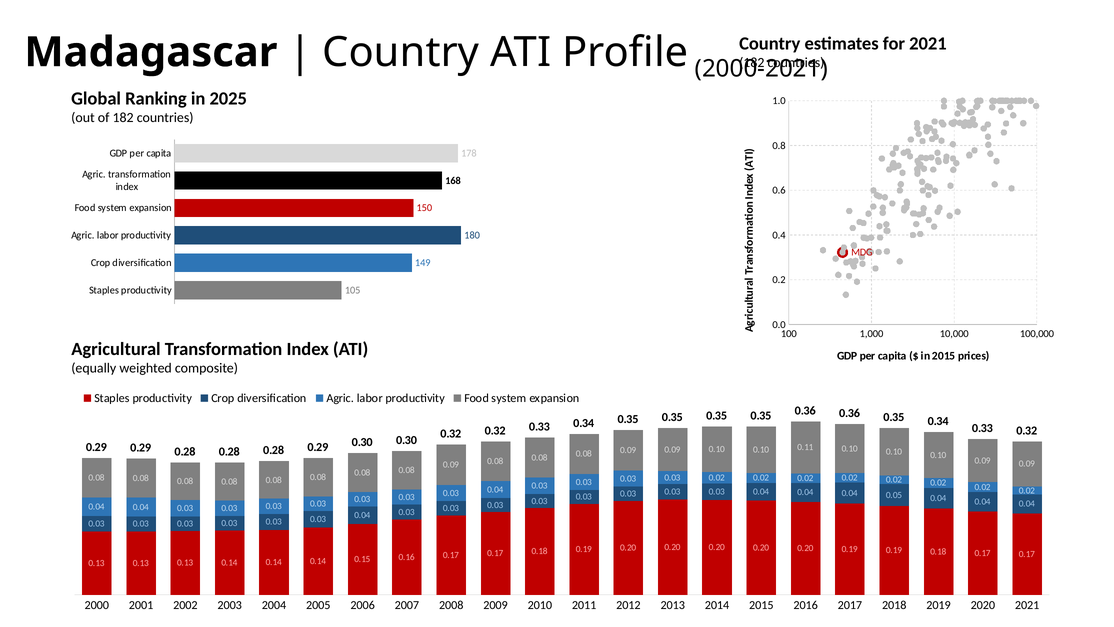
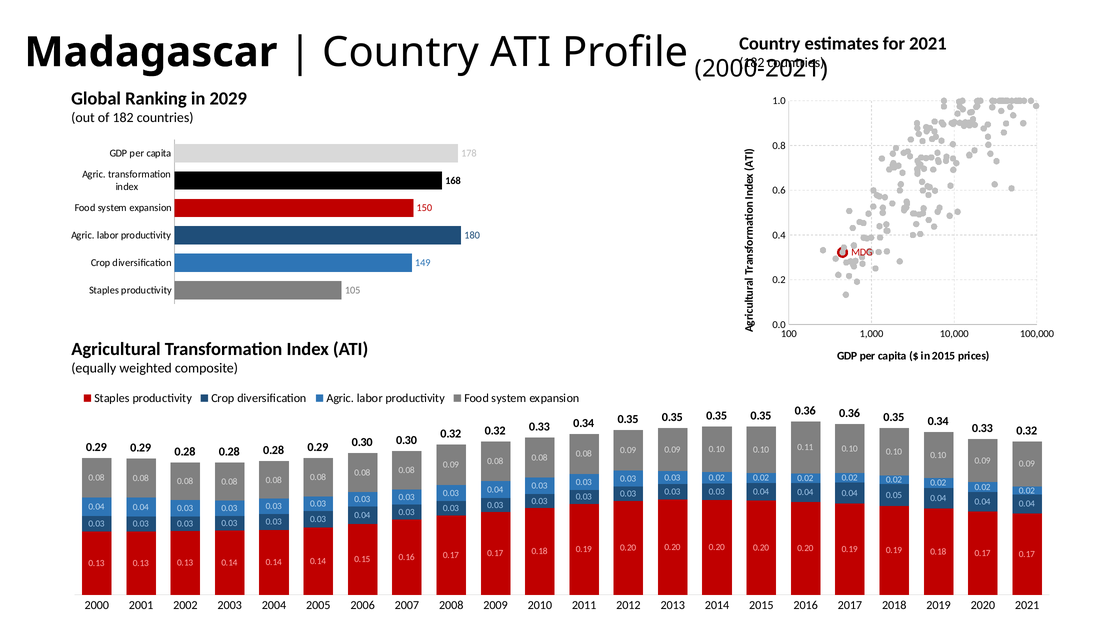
2025: 2025 -> 2029 (228, 99)
